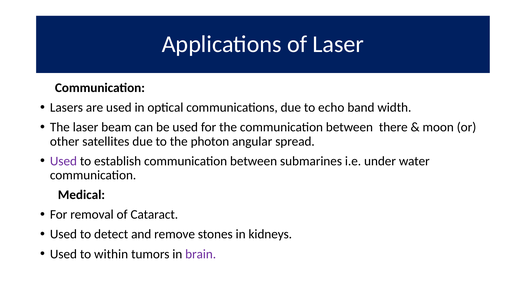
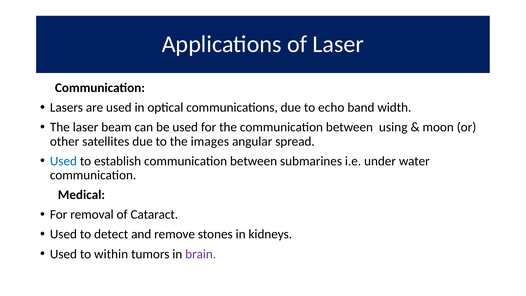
there: there -> using (393, 127)
photon: photon -> images (210, 141)
Used colour: purple -> blue (63, 161)
